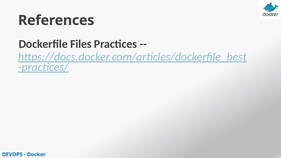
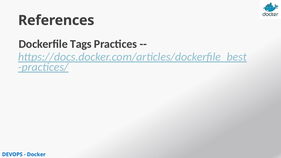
Files: Files -> Tags (81, 44)
